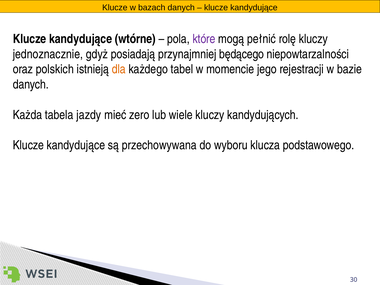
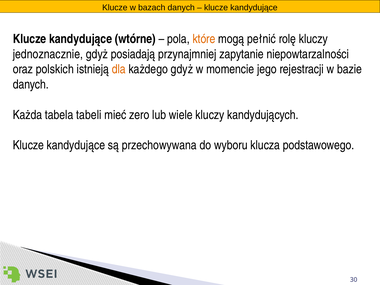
które colour: purple -> orange (204, 39)
będącego: będącego -> zapytanie (242, 54)
każdego tabel: tabel -> gdyż (182, 69)
jazdy: jazdy -> tabeli (89, 115)
